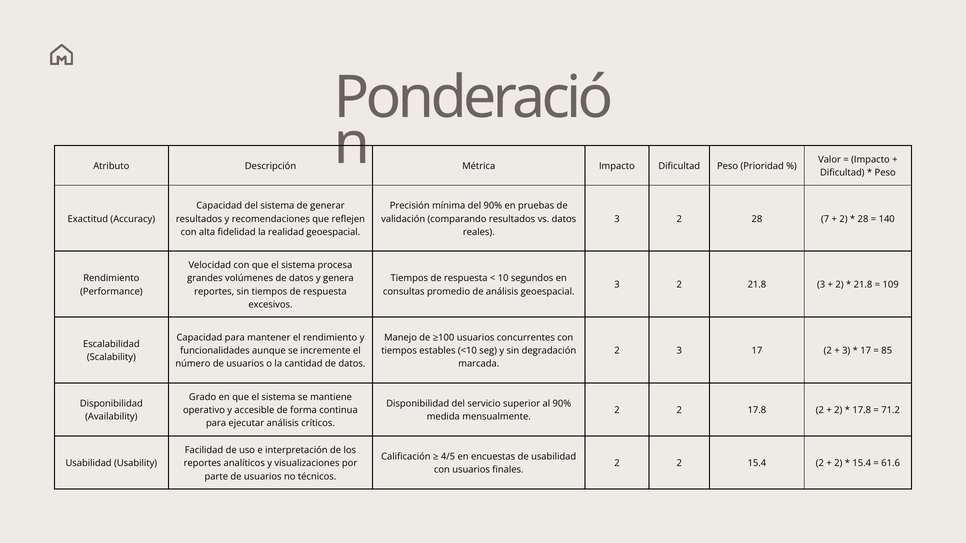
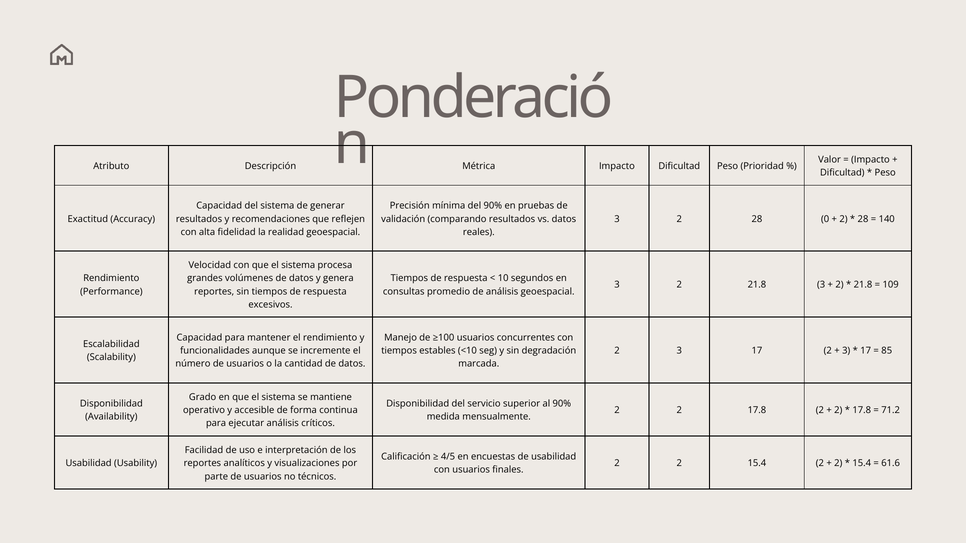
7: 7 -> 0 (825, 219)
